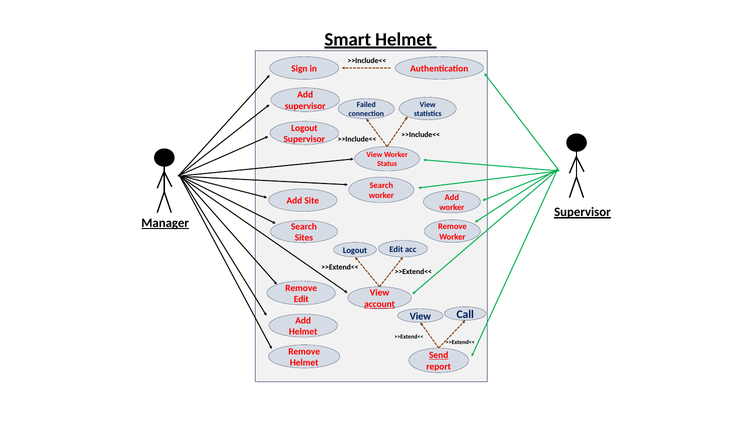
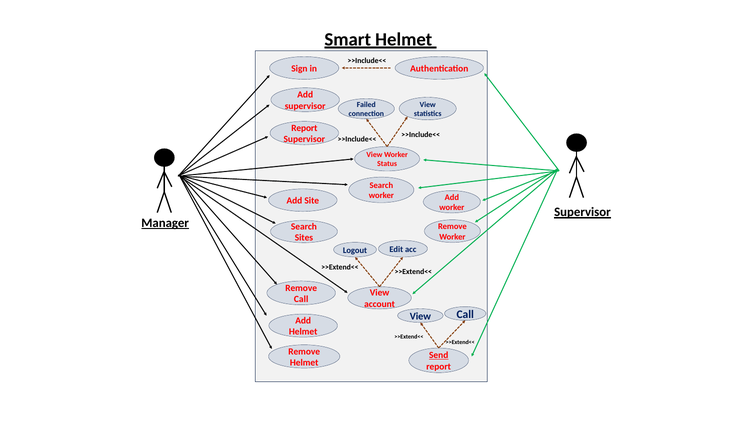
Logout: Logout -> Report (304, 128)
Edit: Edit -> Call (301, 299)
account underline: present -> none (380, 304)
